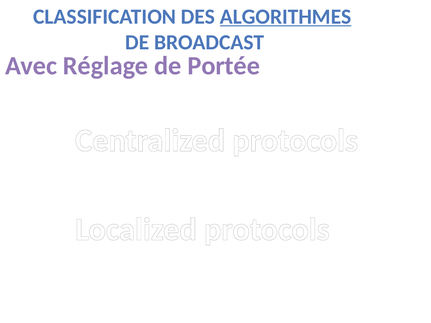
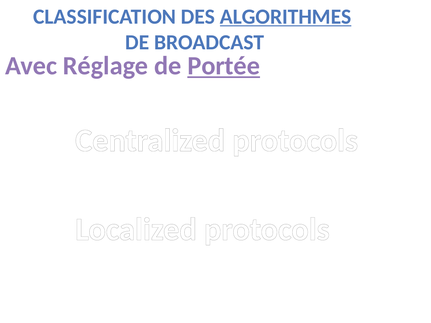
Portée underline: none -> present (224, 66)
